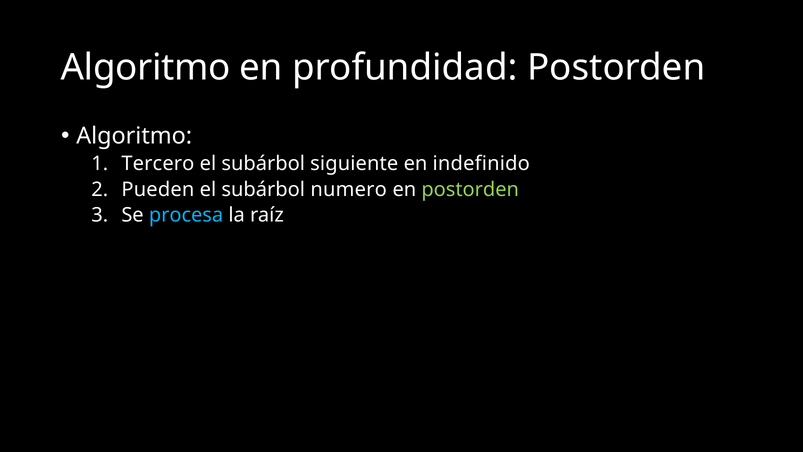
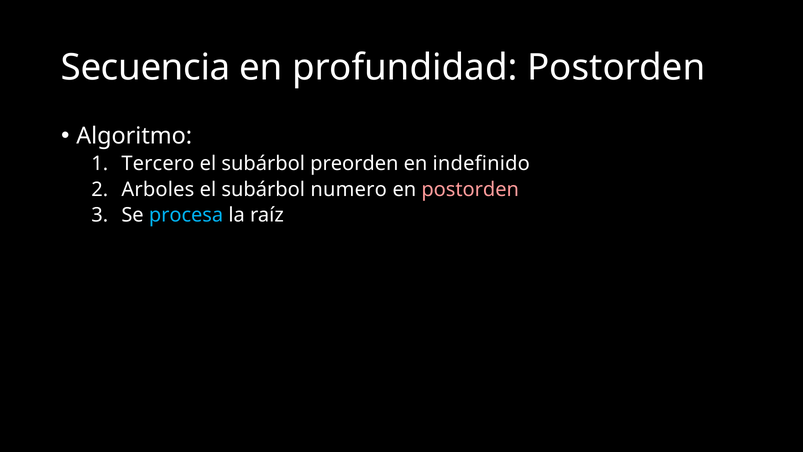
Algoritmo: Algoritmo -> Secuencia (146, 67)
siguiente: siguiente -> preorden (354, 163)
Pueden: Pueden -> Arboles (158, 189)
postorden colour: light green -> pink (470, 189)
